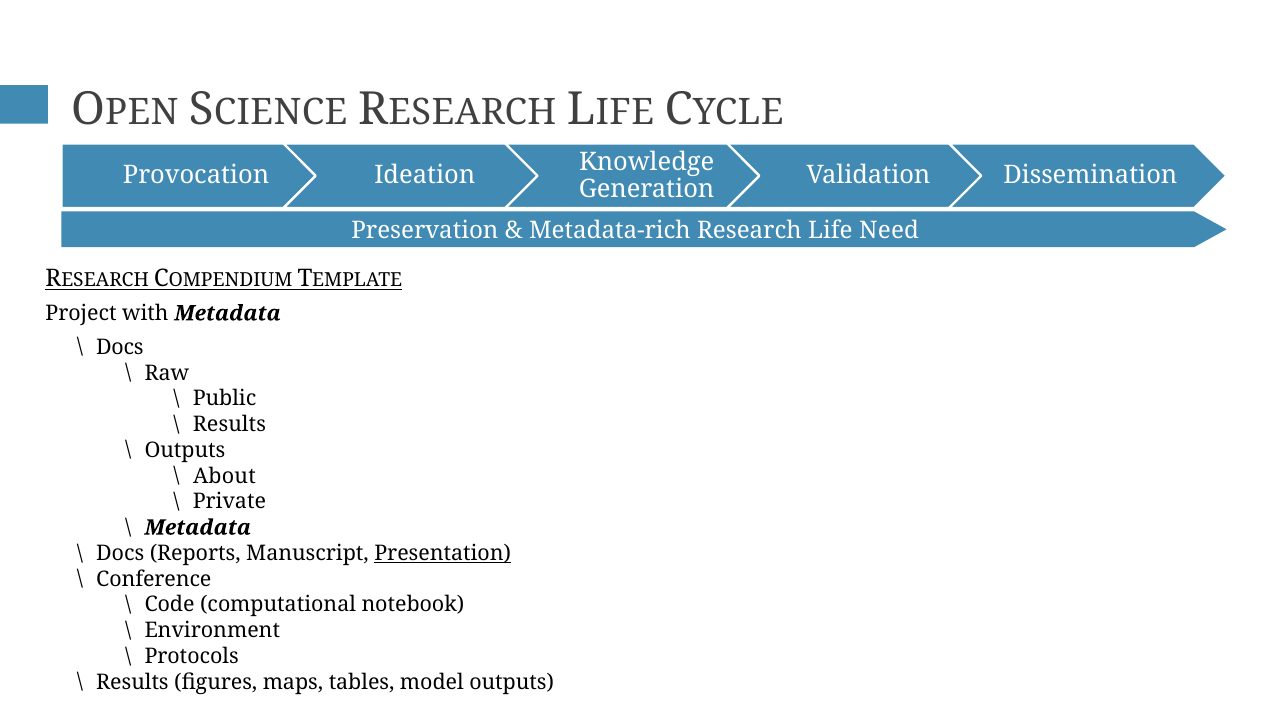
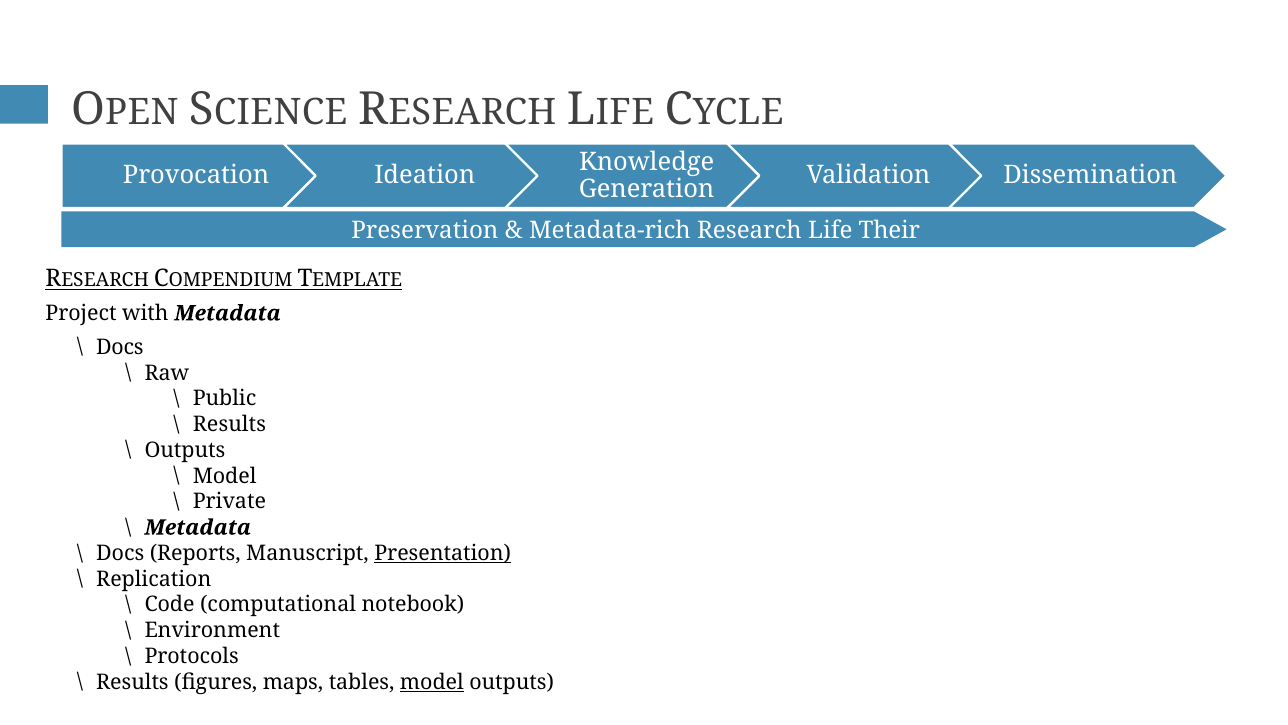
Need: Need -> Their (889, 231)
About: About -> Model (225, 476)
Conference: Conference -> Replication (154, 579)
model underline: none -> present (432, 682)
